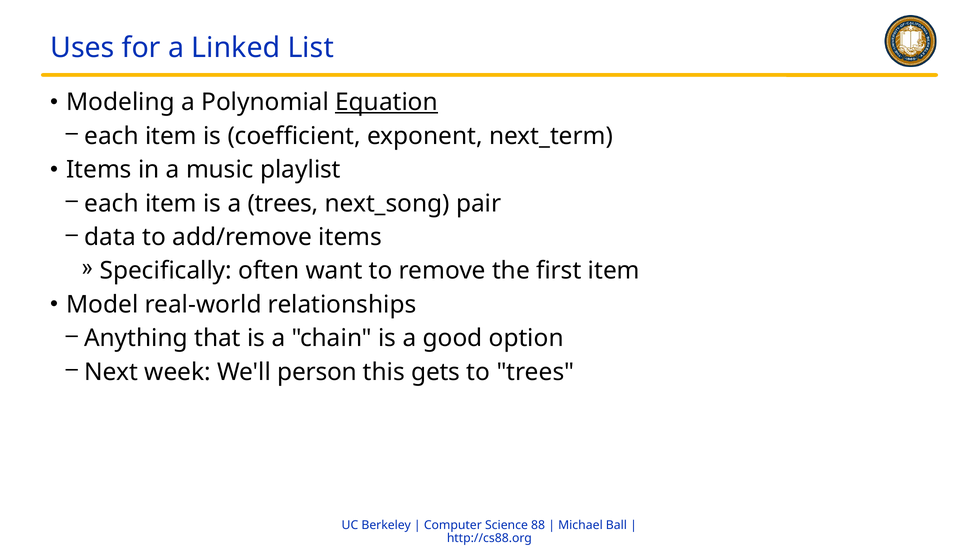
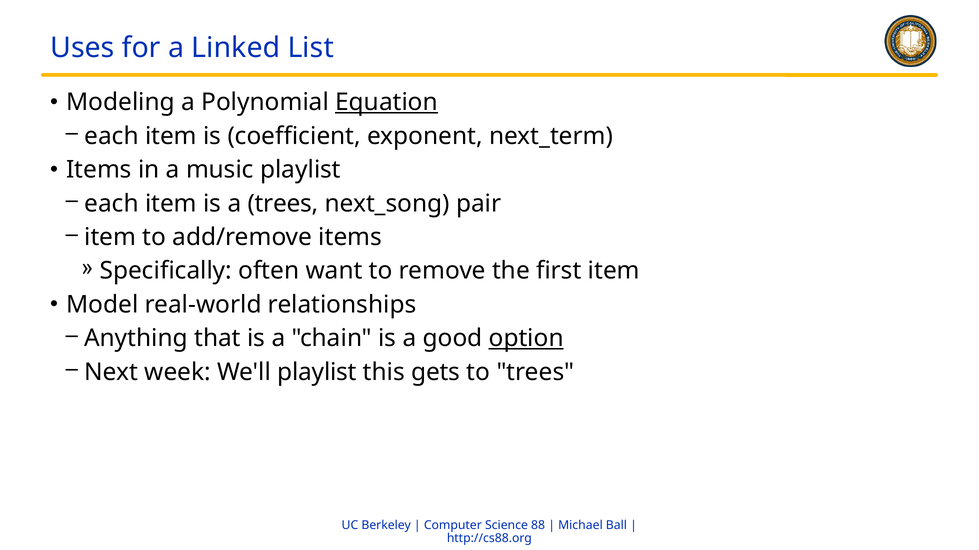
data: data -> item (110, 237)
option underline: none -> present (526, 339)
We'll person: person -> playlist (317, 373)
